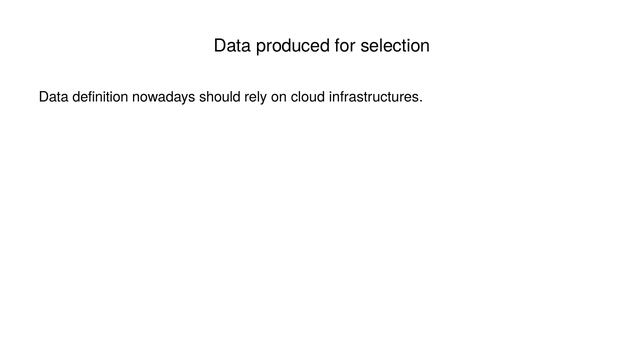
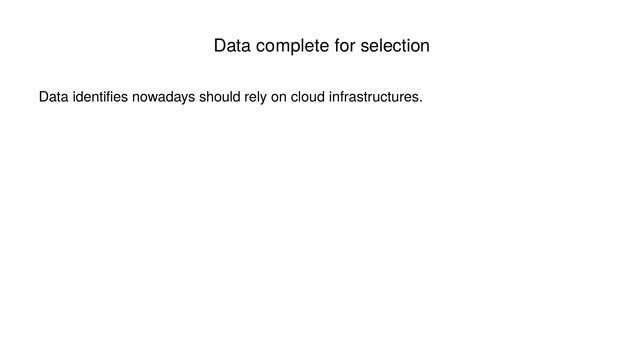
produced: produced -> complete (293, 46)
definition: definition -> identifies (100, 97)
